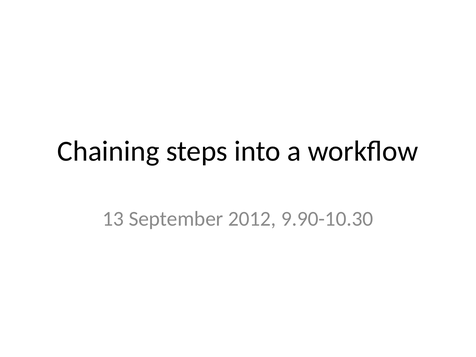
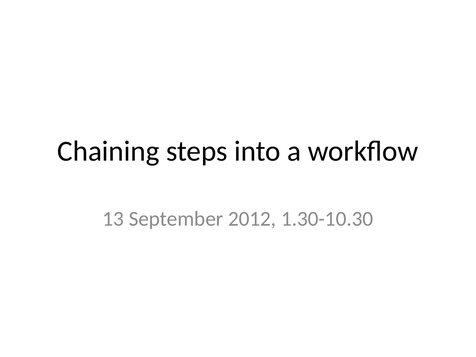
9.90-10.30: 9.90-10.30 -> 1.30-10.30 (327, 219)
